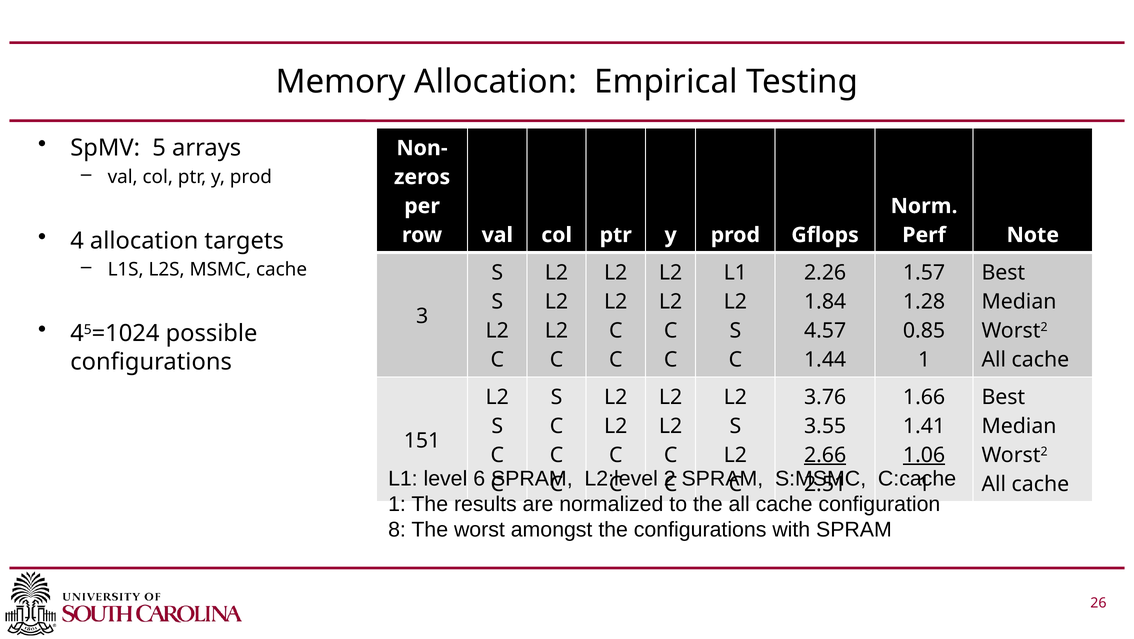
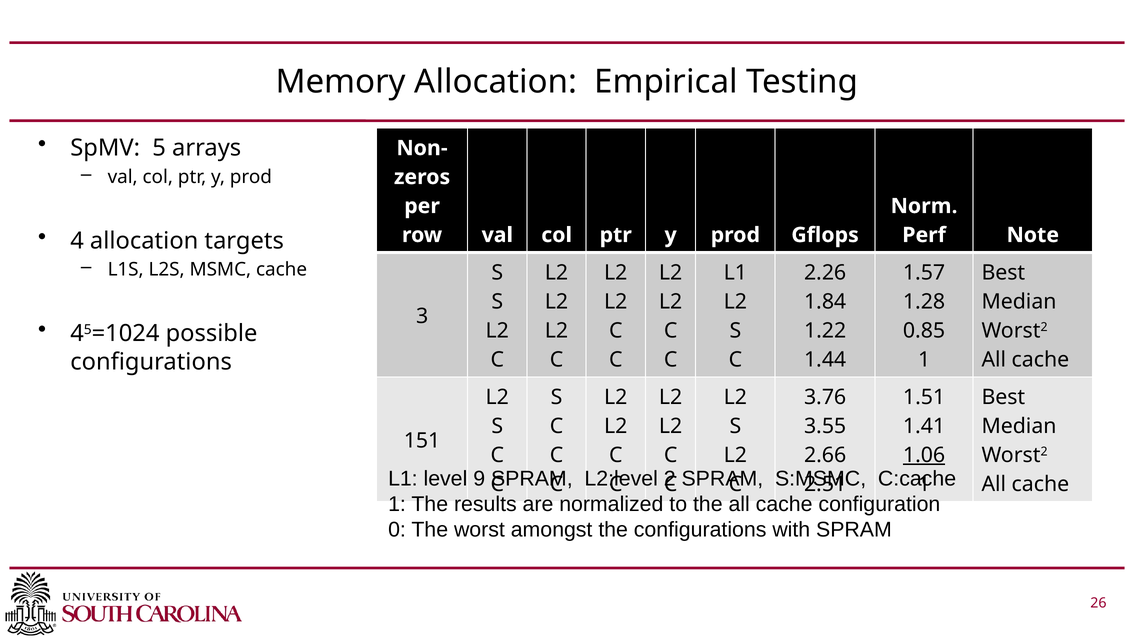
4.57: 4.57 -> 1.22 (825, 331)
1.66: 1.66 -> 1.51 (924, 397)
2.66 underline: present -> none (825, 455)
6: 6 -> 9 (479, 479)
8: 8 -> 0 (397, 530)
